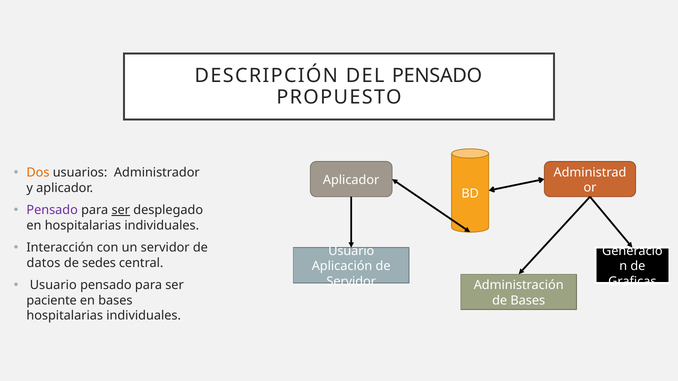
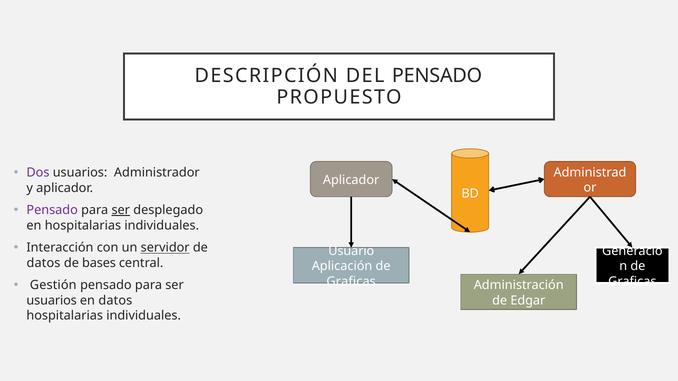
Dos colour: orange -> purple (38, 173)
servidor underline: none -> present (165, 248)
sedes: sedes -> bases (99, 263)
Servidor: Servidor -> Graficas (351, 282)
Usuario: Usuario -> Gestión (53, 286)
de Bases: Bases -> Edgar (528, 301)
paciente: paciente -> usuarios (52, 301)
en bases: bases -> datos (115, 301)
